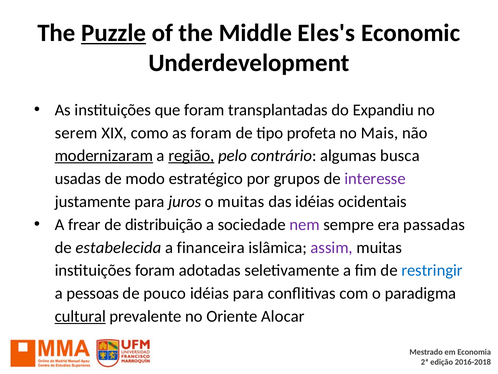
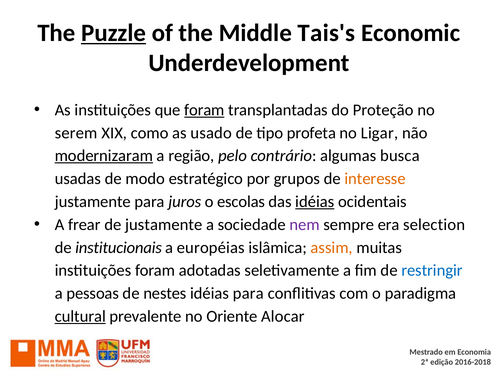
Eles's: Eles's -> Tais's (326, 33)
foram underline: none -> present (204, 110)
Expandiu: Expandiu -> Proteção (383, 110)
as foram: foram -> usado (211, 133)
Mais: Mais -> Ligar (380, 133)
região underline: present -> none (191, 156)
interesse colour: purple -> orange (375, 179)
o muitas: muitas -> escolas (241, 201)
idéias underline: none -> present (315, 201)
de distribuição: distribuição -> justamente (164, 224)
passadas: passadas -> selection (434, 224)
estabelecida: estabelecida -> institucionais (119, 247)
financeira: financeira -> européias (211, 247)
assim colour: purple -> orange (332, 247)
pouco: pouco -> nestes (165, 293)
